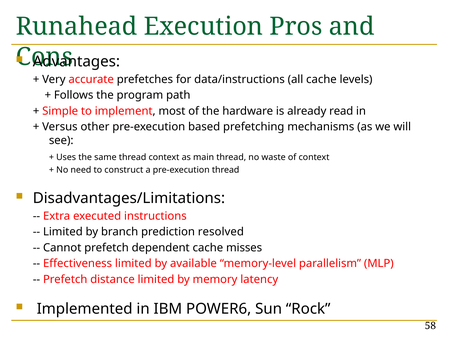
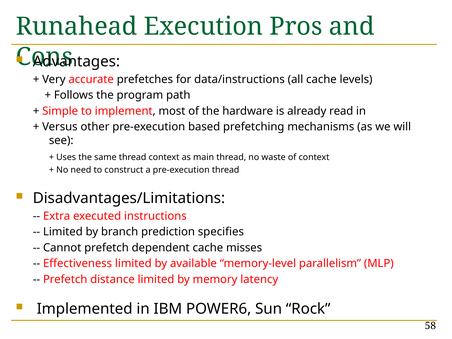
resolved: resolved -> specifies (221, 232)
